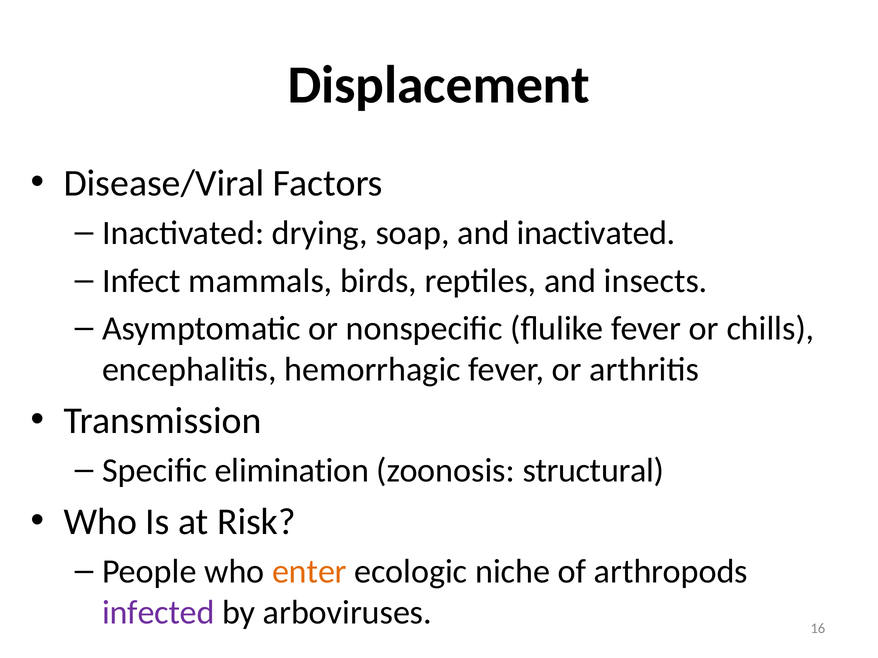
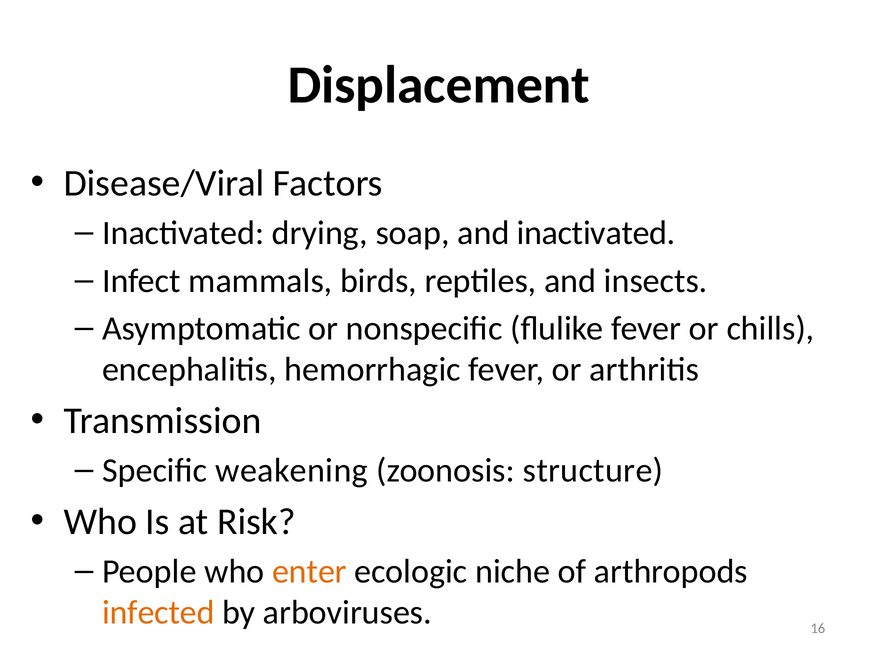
elimination: elimination -> weakening (292, 471)
structural: structural -> structure (593, 471)
infected colour: purple -> orange (158, 613)
